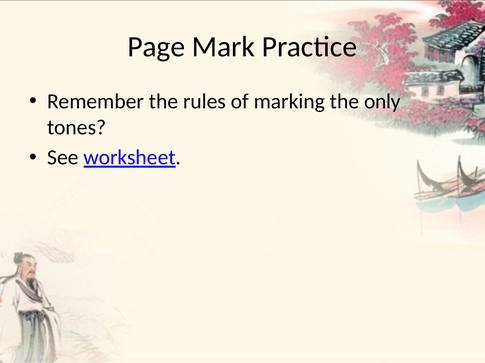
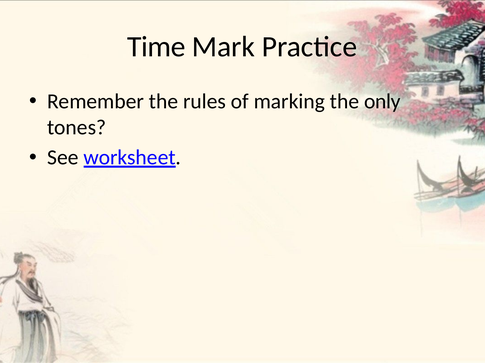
Page: Page -> Time (156, 47)
